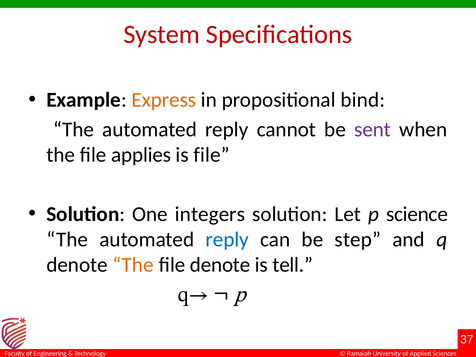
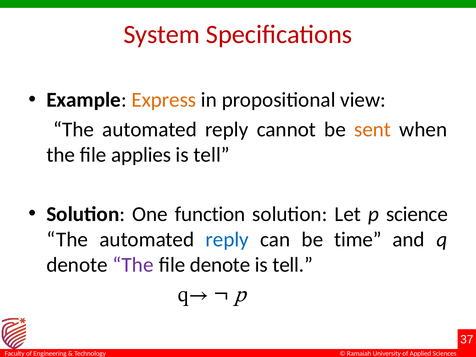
bind: bind -> view (363, 100)
sent colour: purple -> orange (373, 129)
file: file -> tell (212, 155)
integers: integers -> function (210, 214)
step: step -> time (358, 239)
The colour: orange -> purple (133, 265)
